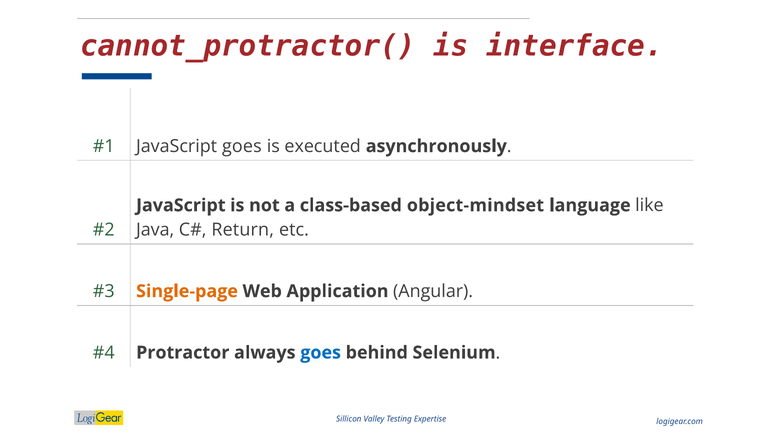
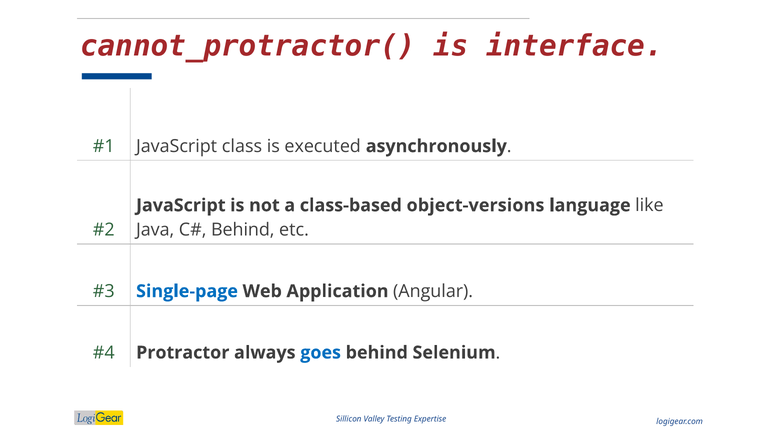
JavaScript goes: goes -> class (242, 146)
object-mindset: object-mindset -> object-versions (475, 205)
Return: Return -> Behind (243, 230)
Single-page colour: orange -> blue (187, 291)
